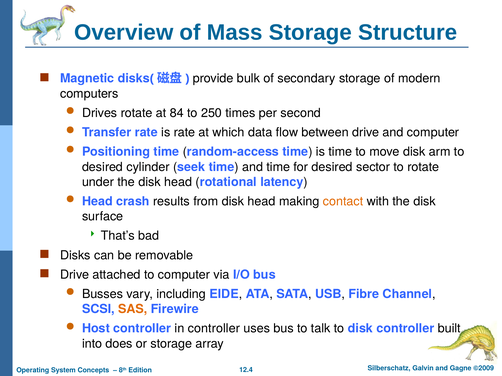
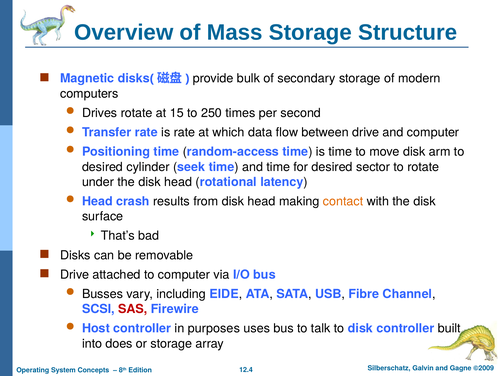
84: 84 -> 15 (177, 113)
SAS colour: orange -> red (133, 310)
in controller: controller -> purposes (214, 329)
